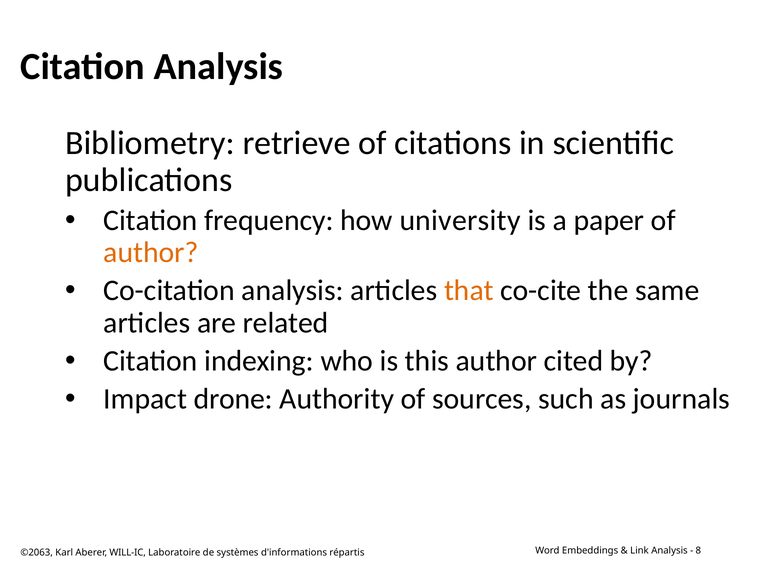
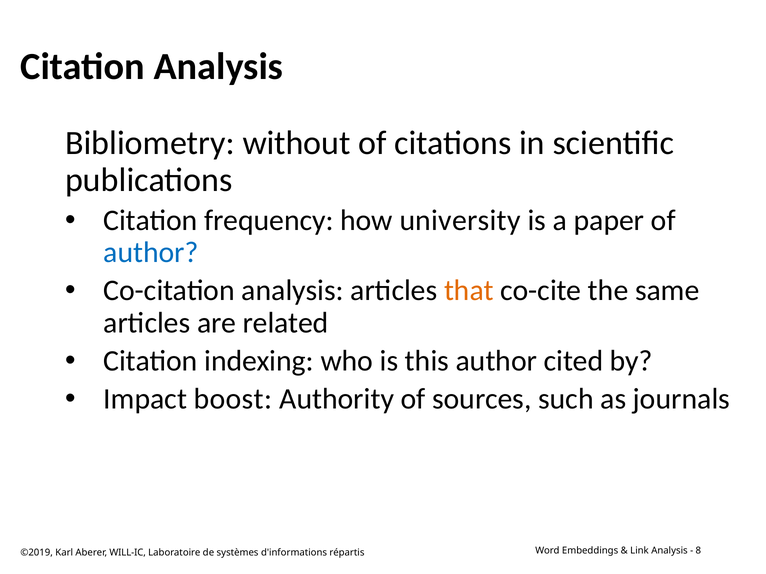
retrieve: retrieve -> without (297, 143)
author colour: orange -> blue (151, 253)
drone: drone -> boost (233, 399)
©2063: ©2063 -> ©2019 (37, 553)
